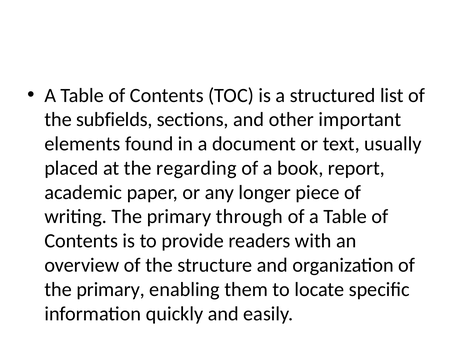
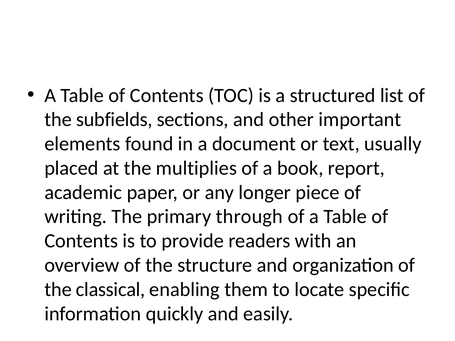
regarding: regarding -> multiplies (196, 168)
primary: primary -> classical (111, 290)
